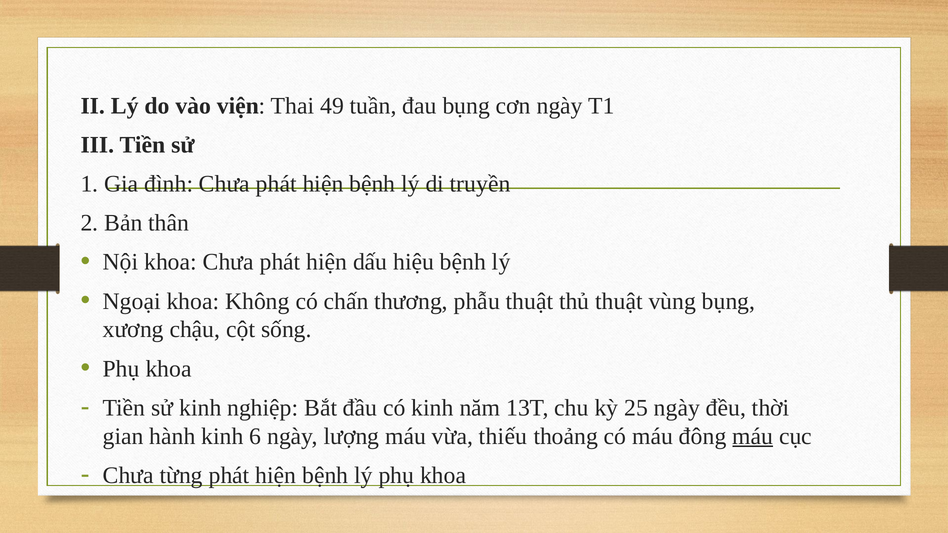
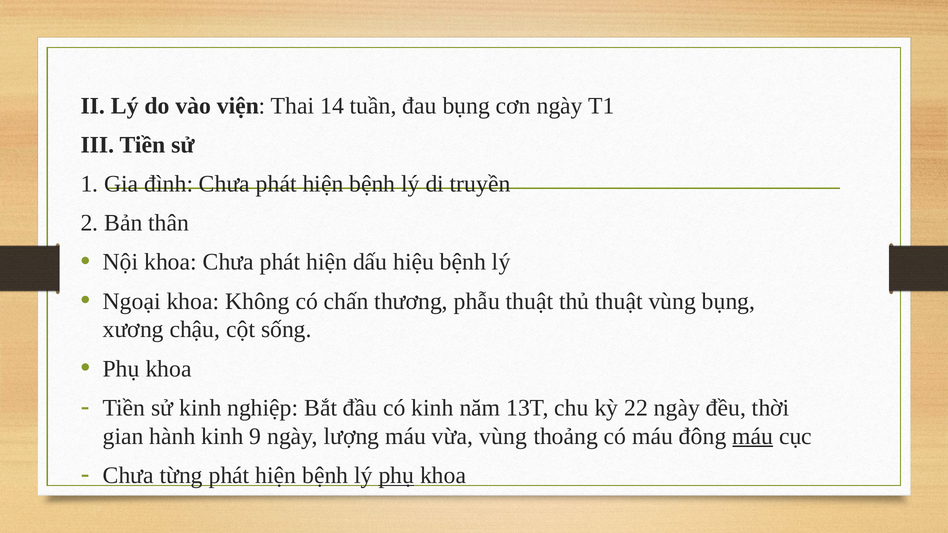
49: 49 -> 14 (332, 106)
25: 25 -> 22 (636, 408)
6: 6 -> 9 (255, 436)
vừa thiếu: thiếu -> vùng (503, 436)
phụ underline: none -> present (396, 476)
